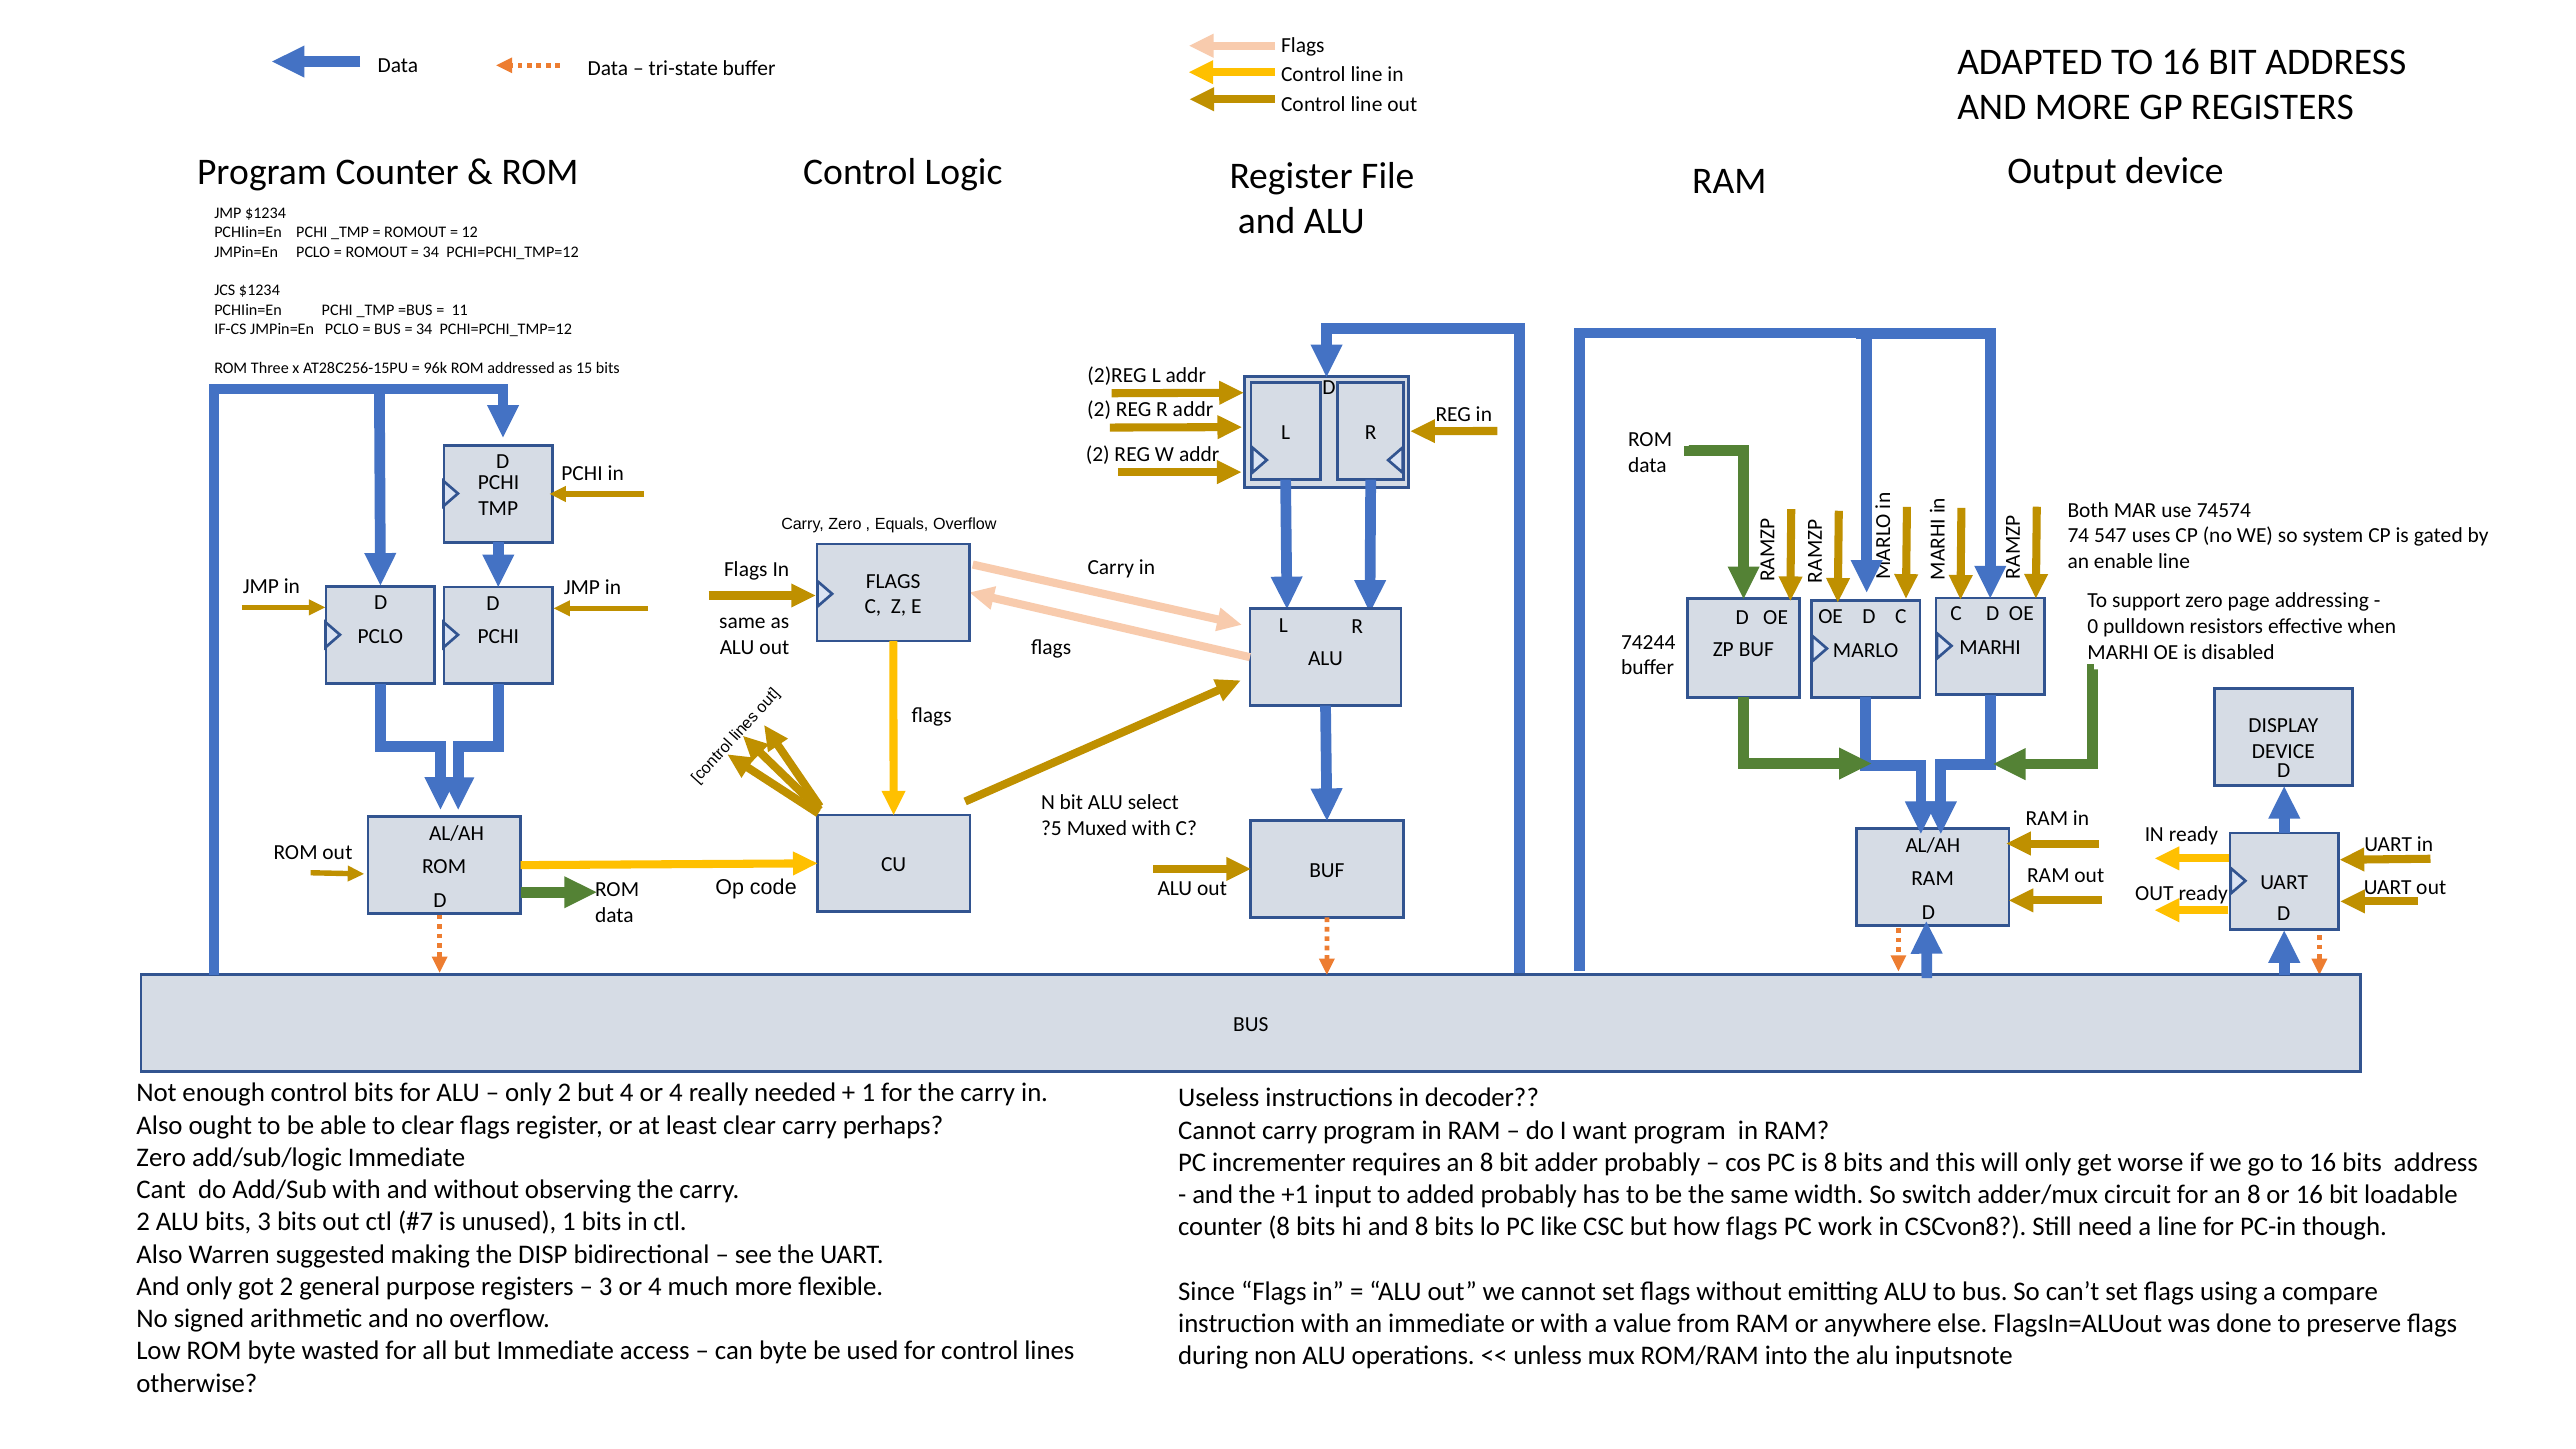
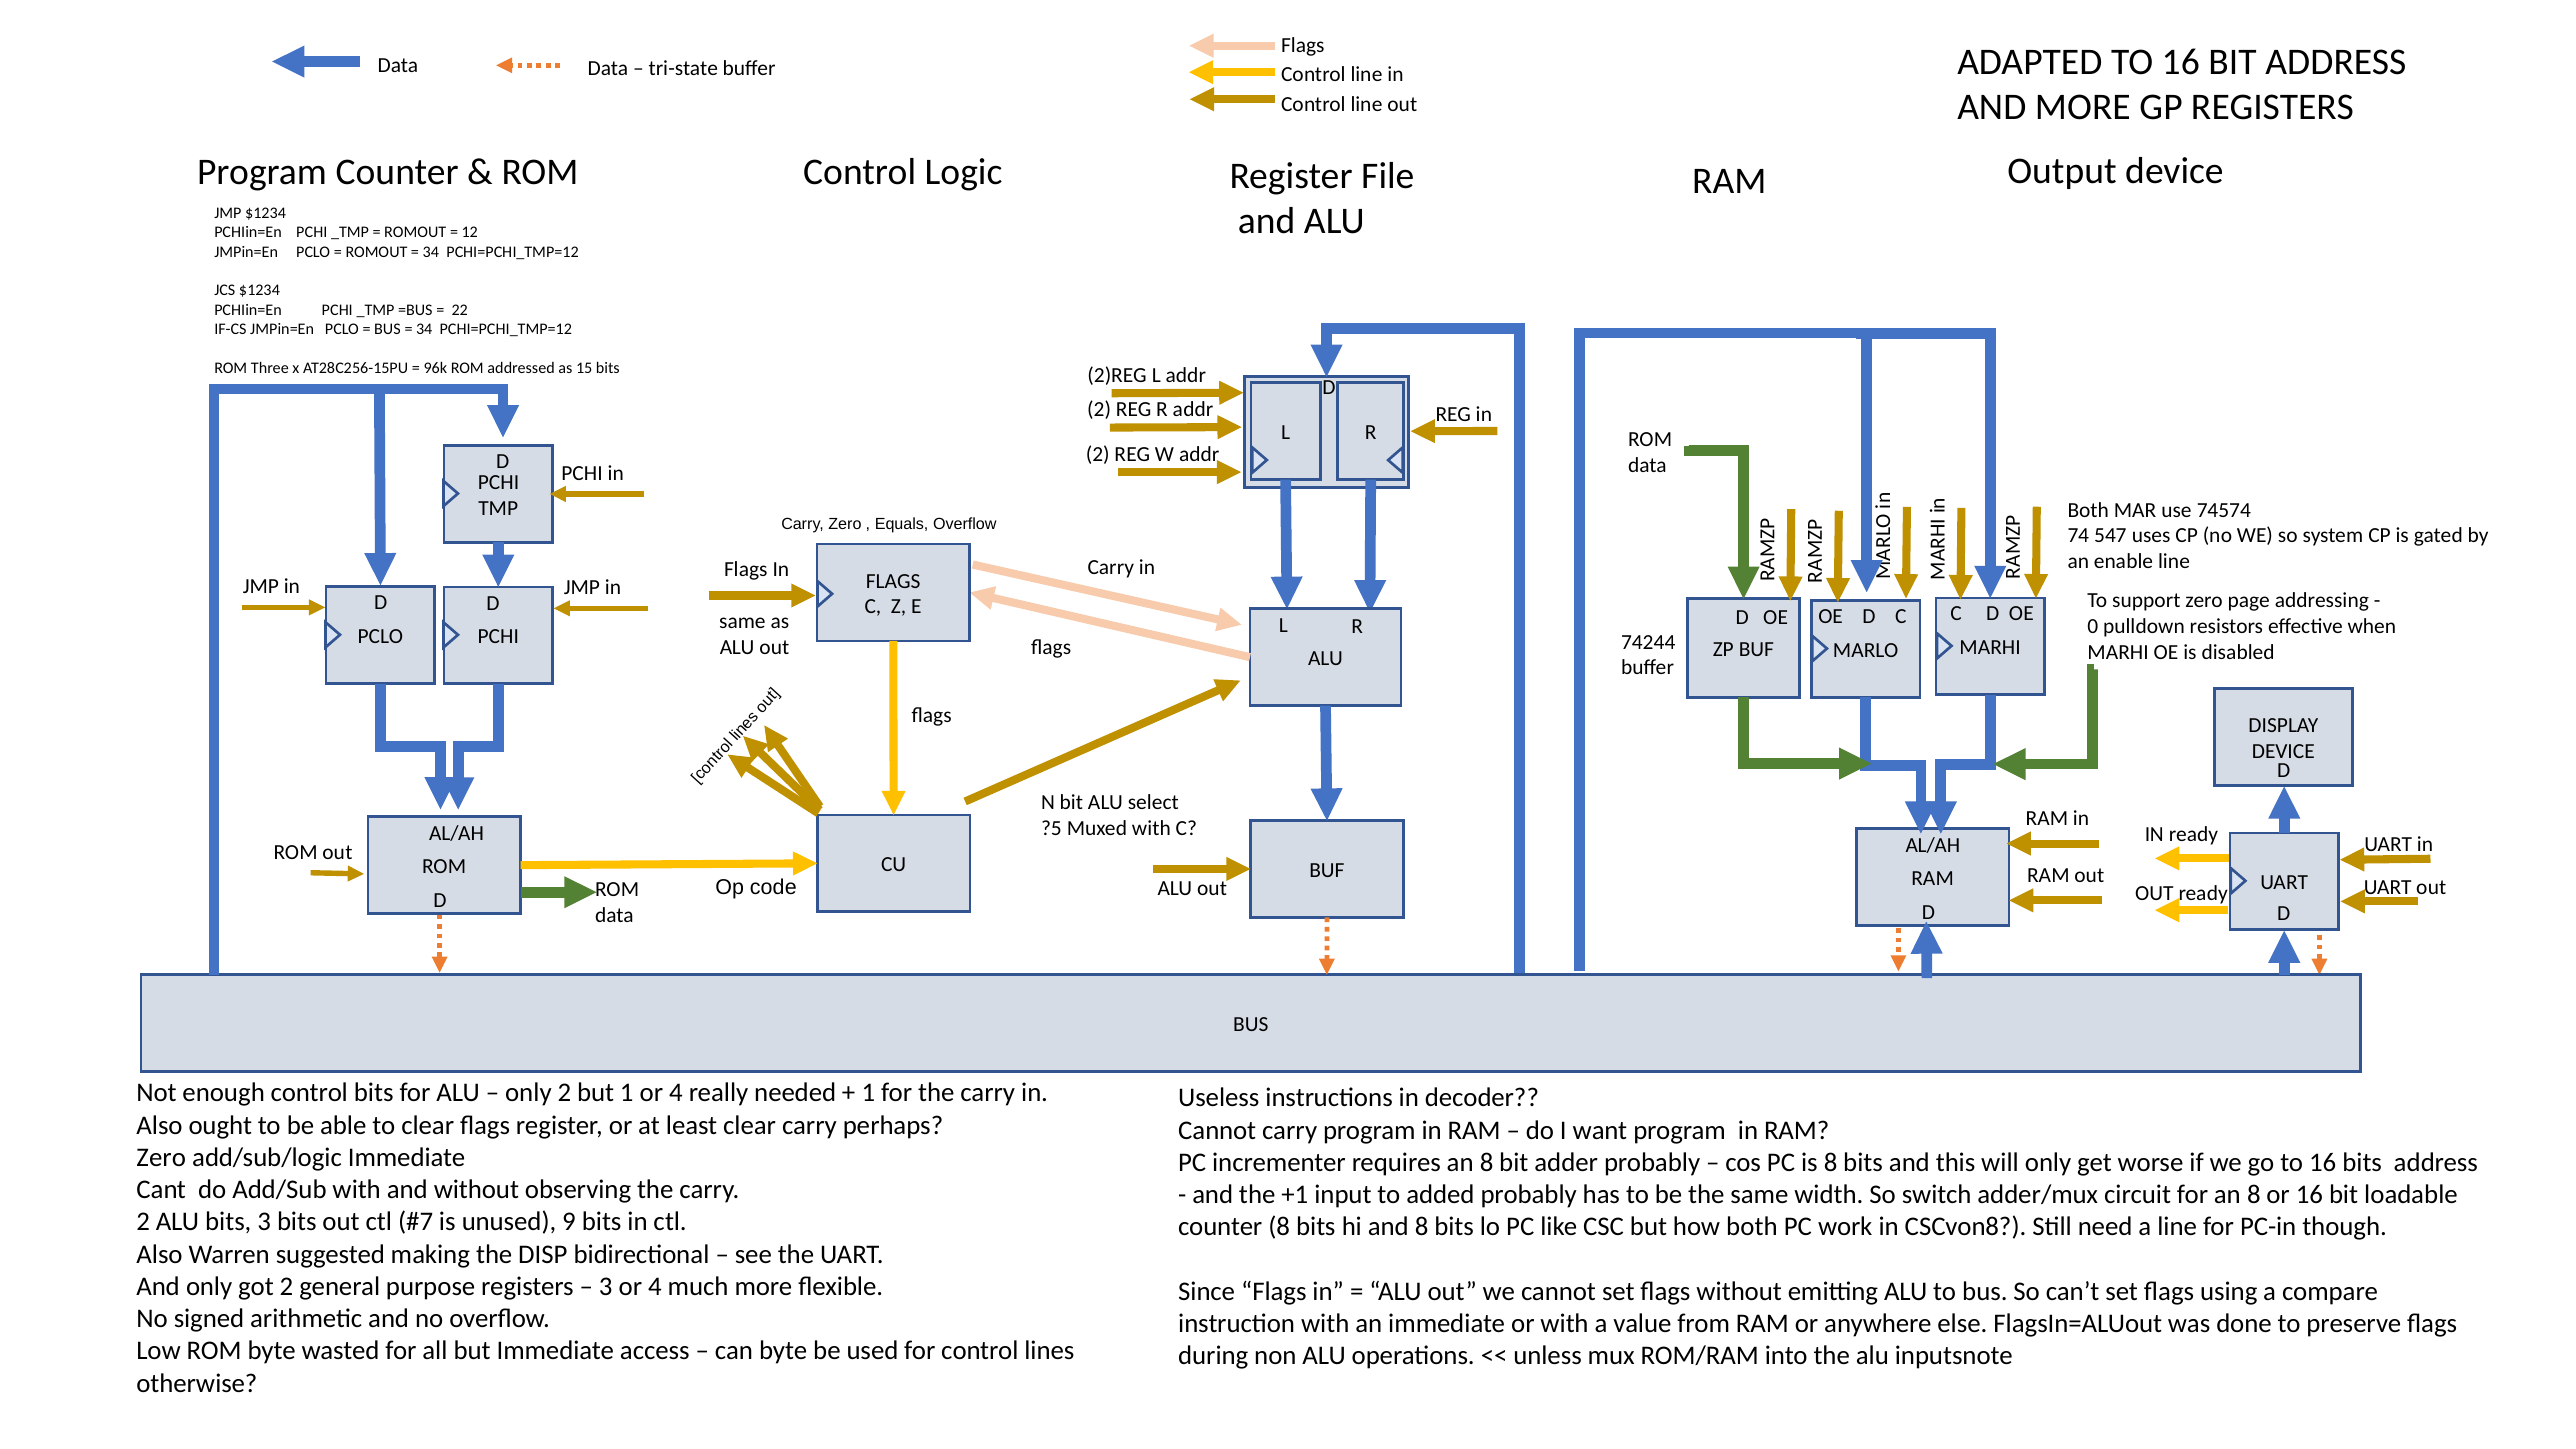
11: 11 -> 22 (460, 310)
but 4: 4 -> 1 (627, 1093)
unused 1: 1 -> 9 (569, 1222)
how flags: flags -> both (1752, 1227)
